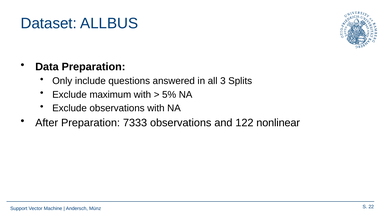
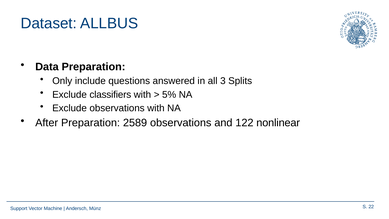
maximum: maximum -> classifiers (110, 95)
7333: 7333 -> 2589 (135, 123)
